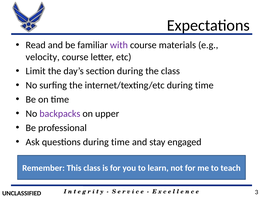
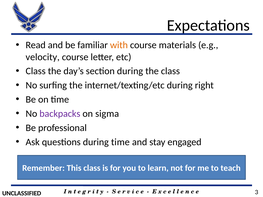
with colour: purple -> orange (119, 45)
Limit: Limit -> Class (36, 71)
internet/texting/etc during time: time -> right (204, 85)
upper: upper -> sigma (107, 114)
